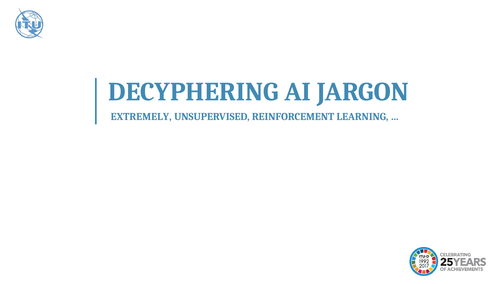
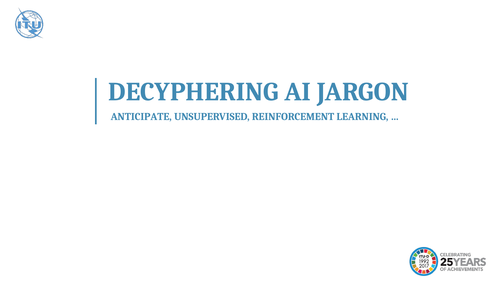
EXTREMELY: EXTREMELY -> ANTICIPATE (141, 117)
